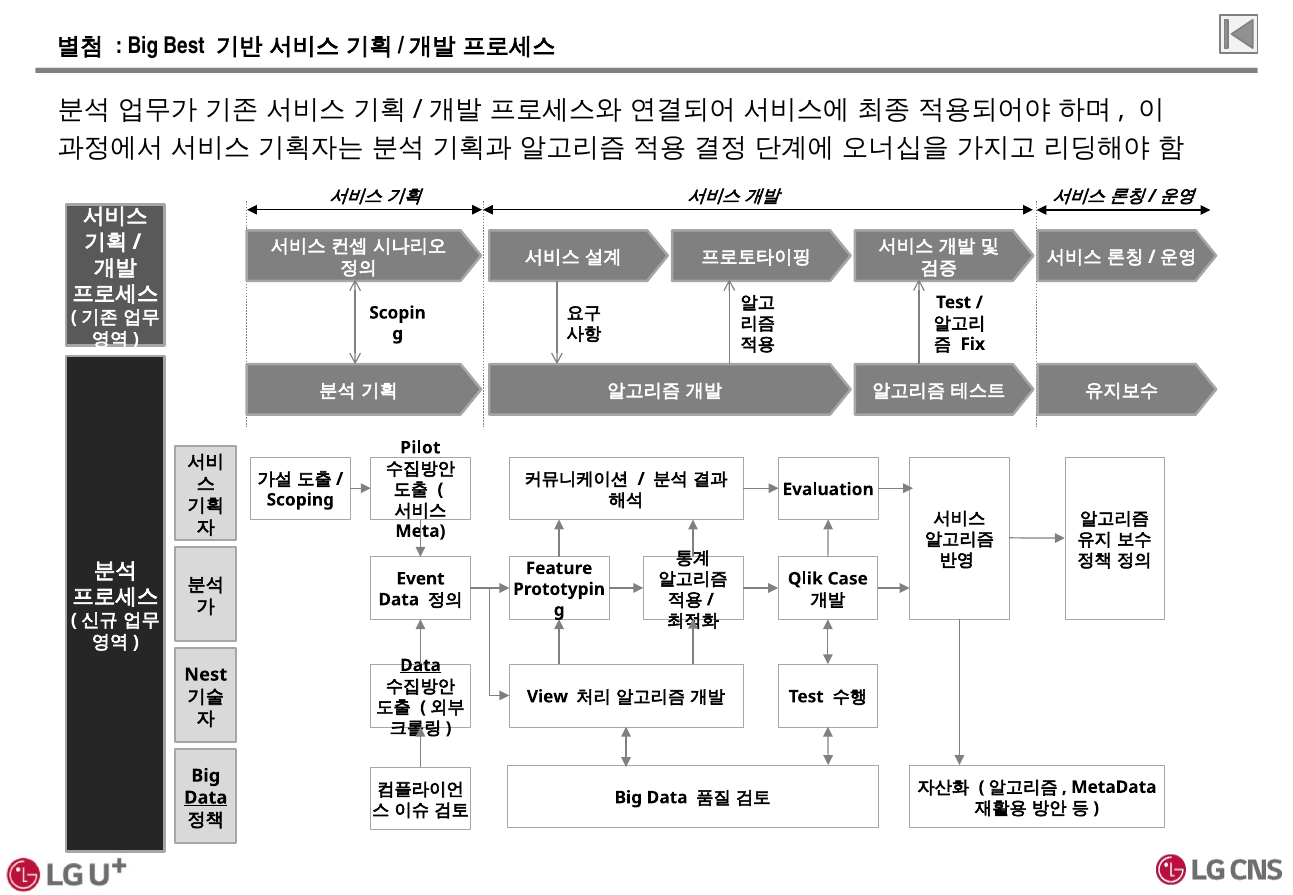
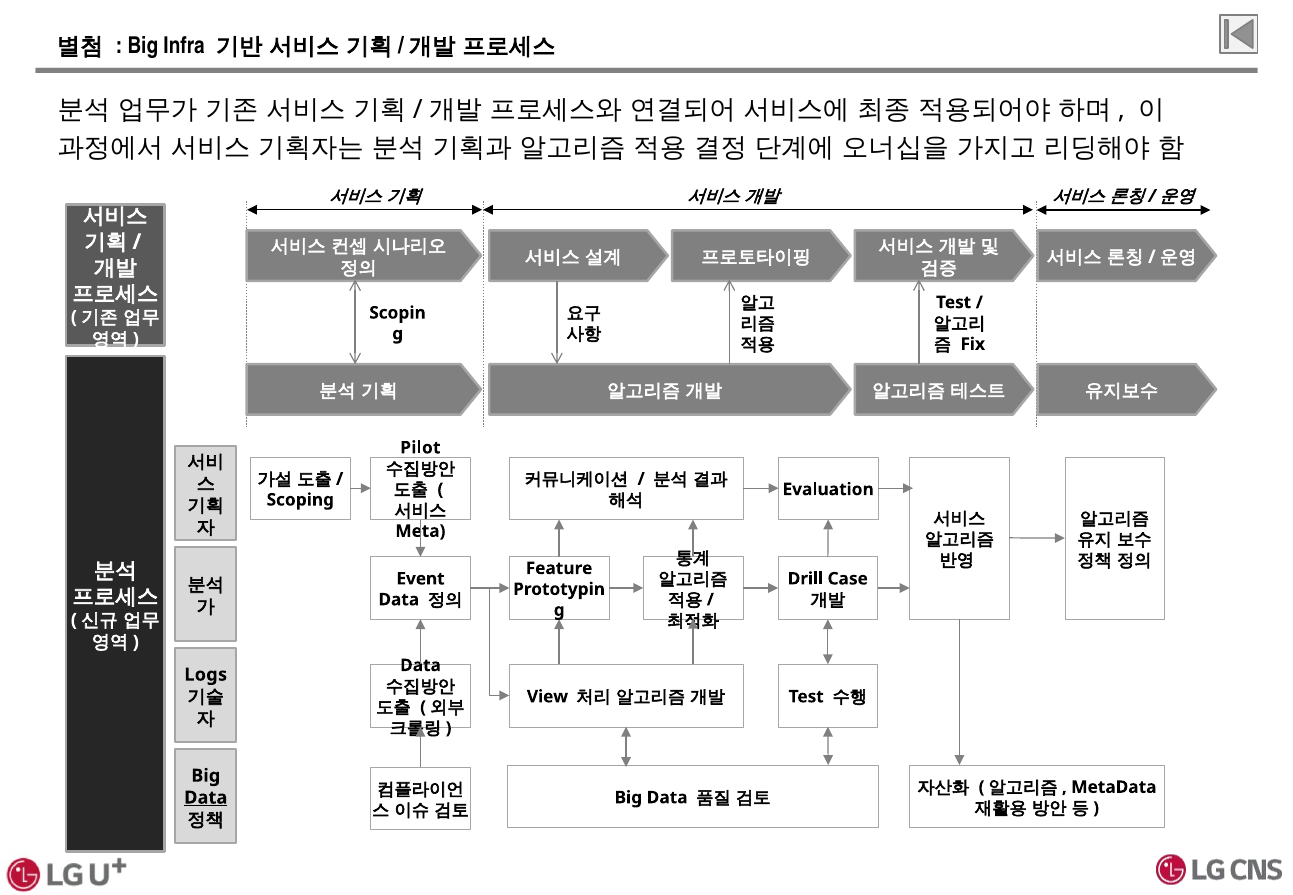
Best: Best -> Infra (184, 46)
Qlik: Qlik -> Drill (805, 579)
Data underline: present -> none (421, 665)
Nest: Nest -> Logs (206, 675)
